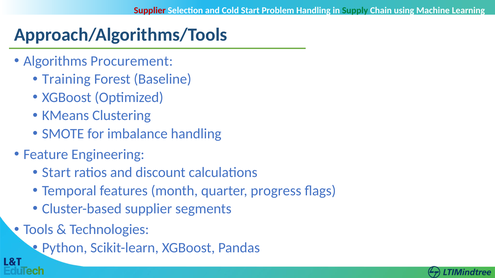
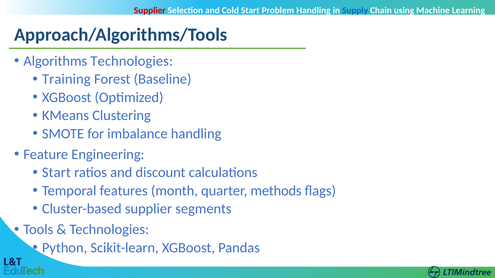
Supply colour: green -> blue (355, 10)
Algorithms Procurement: Procurement -> Technologies (132, 61)
progress: progress -> methods (276, 191)
